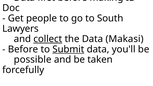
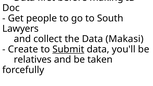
collect underline: present -> none (48, 39)
Before: Before -> Create (23, 49)
possible: possible -> relatives (33, 60)
